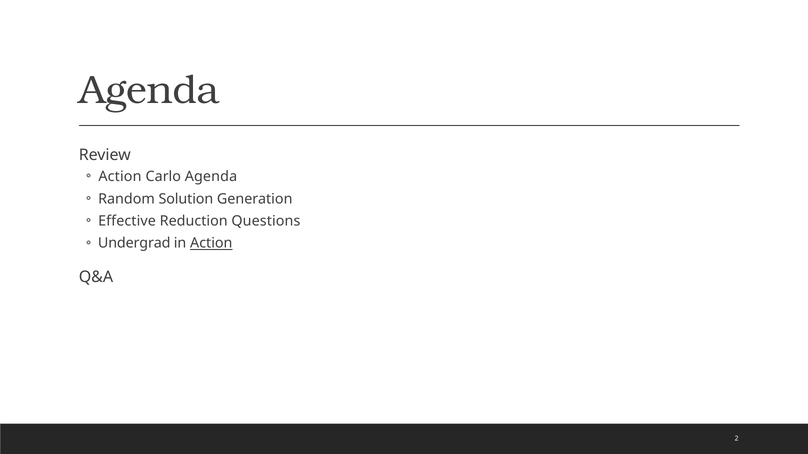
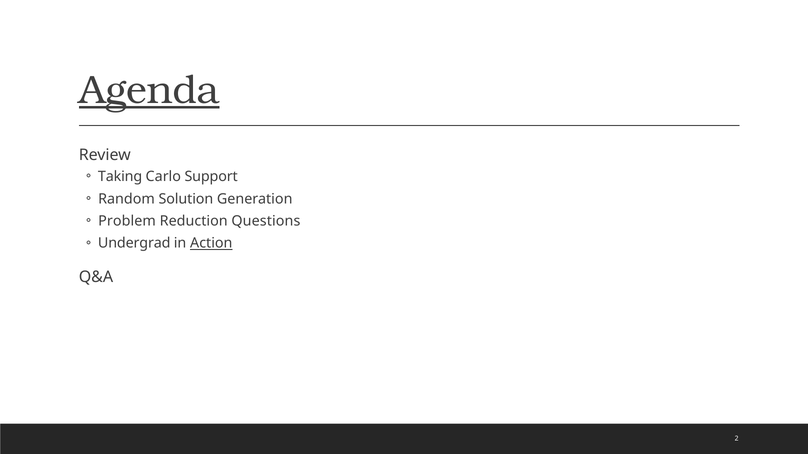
Agenda underline: none -> present (149, 90)
Action: Action -> Taking (120, 177)
Carlo Agenda: Agenda -> Support (211, 177)
Effective: Effective -> Problem (127, 221)
